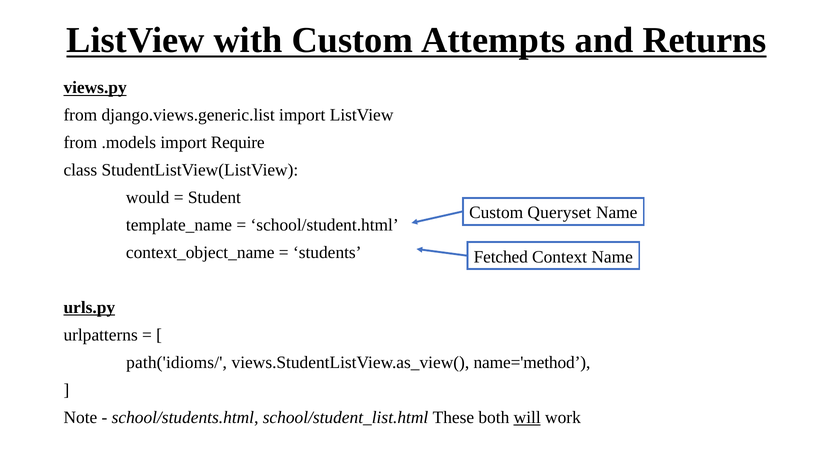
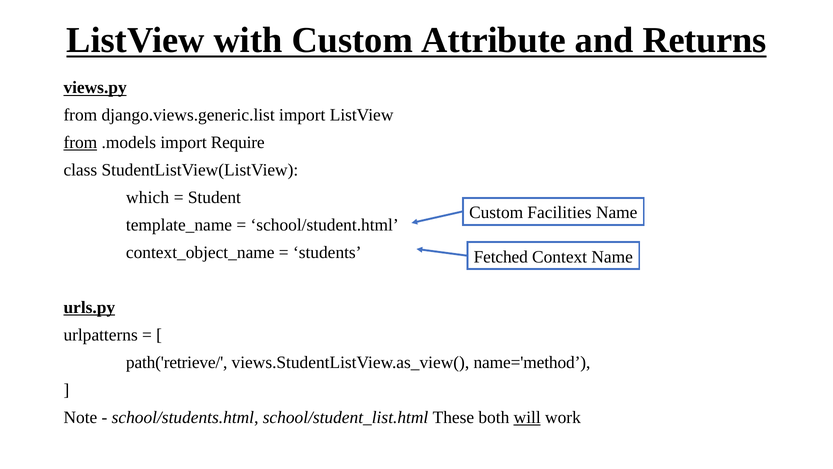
Attempts: Attempts -> Attribute (494, 40)
from underline: none -> present (80, 142)
would: would -> which (148, 197)
Queryset: Queryset -> Facilities (559, 212)
path('idioms/: path('idioms/ -> path('retrieve/ (177, 362)
